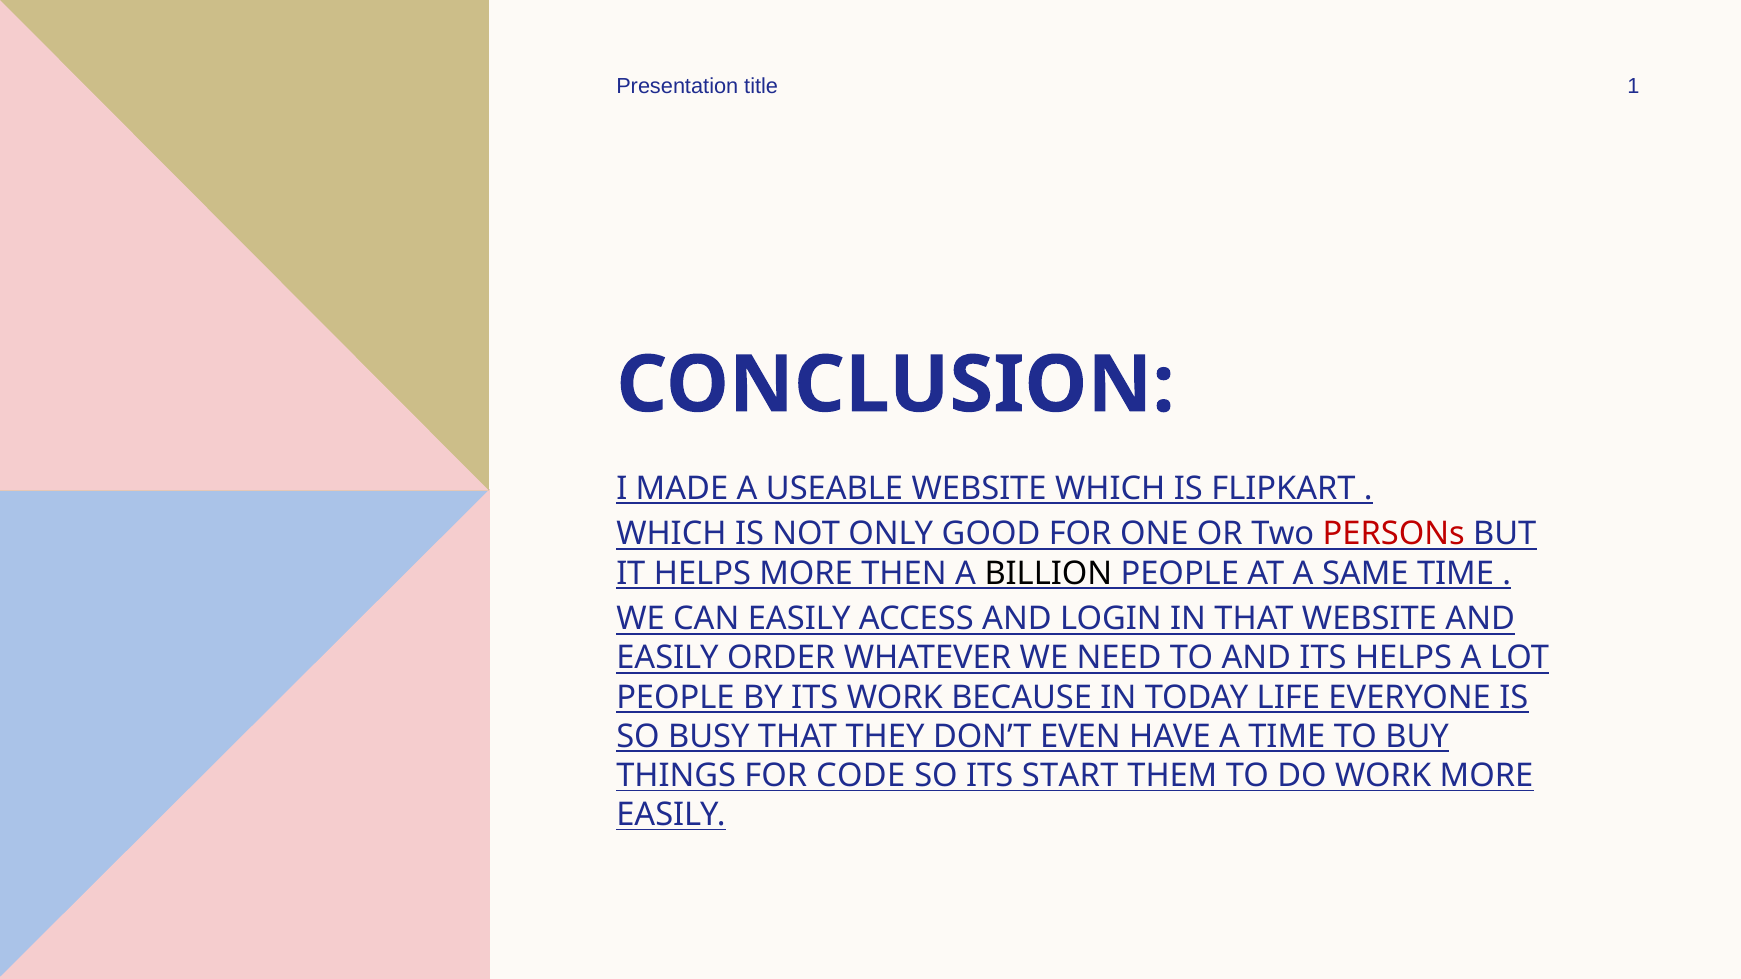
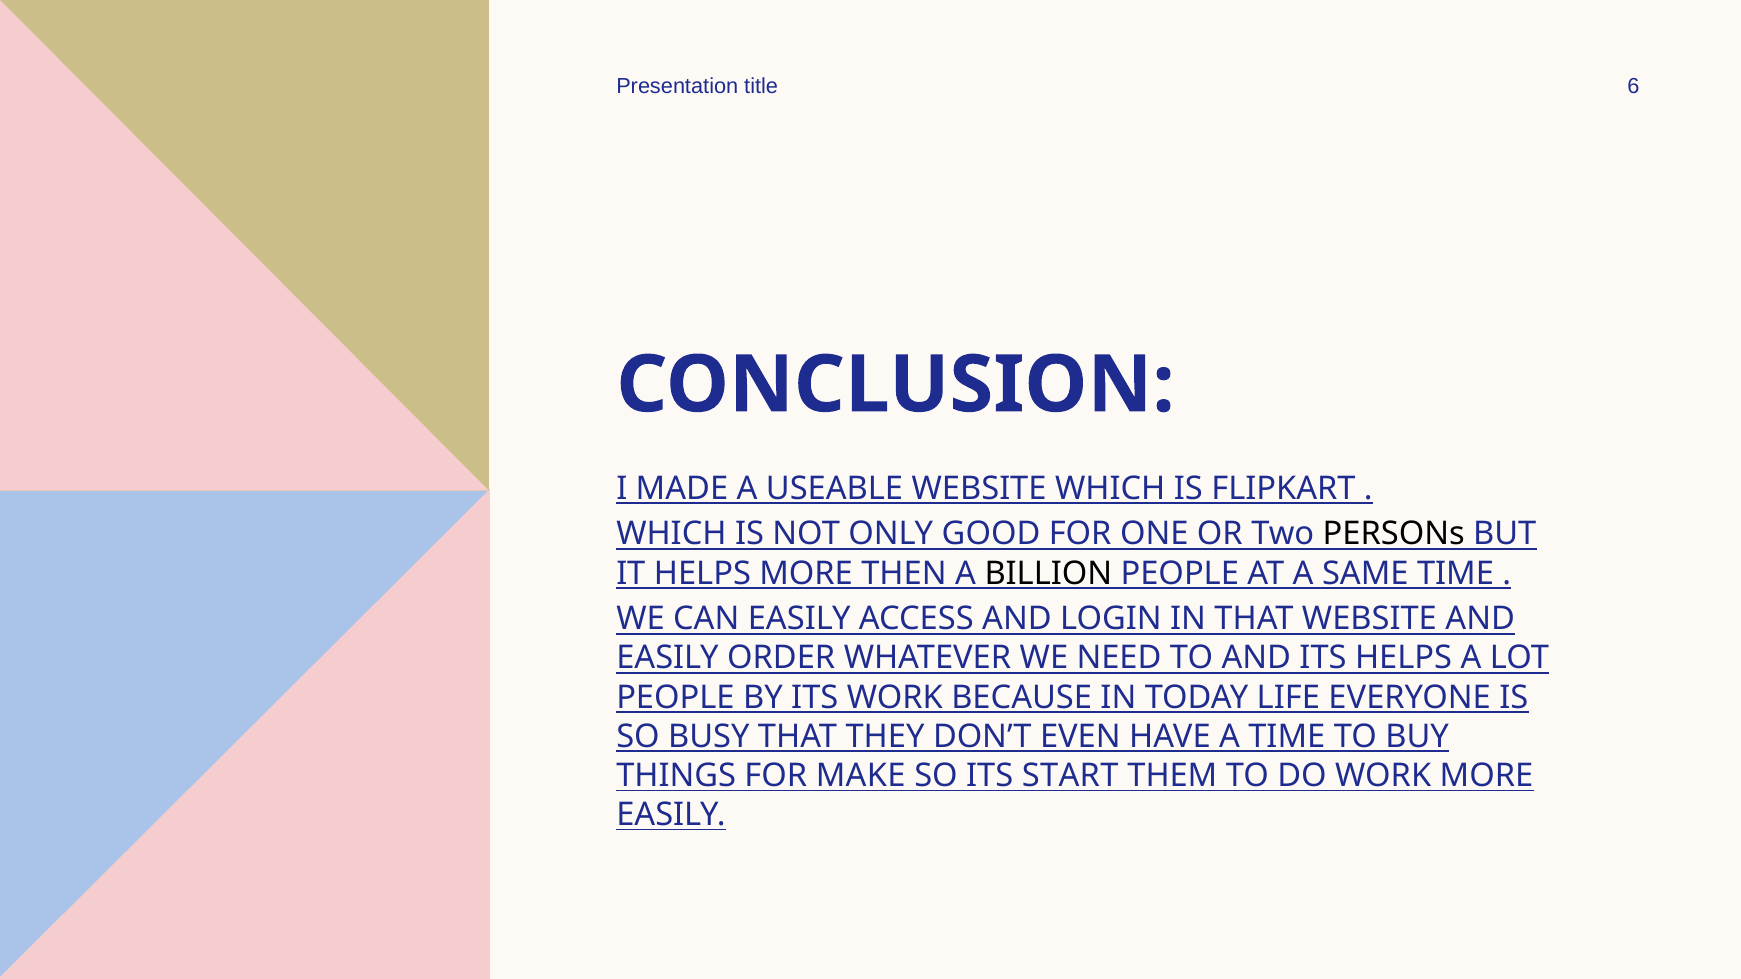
1: 1 -> 6 (1634, 86)
PERSONs colour: red -> black (1394, 534)
CODE: CODE -> MAKE (861, 776)
